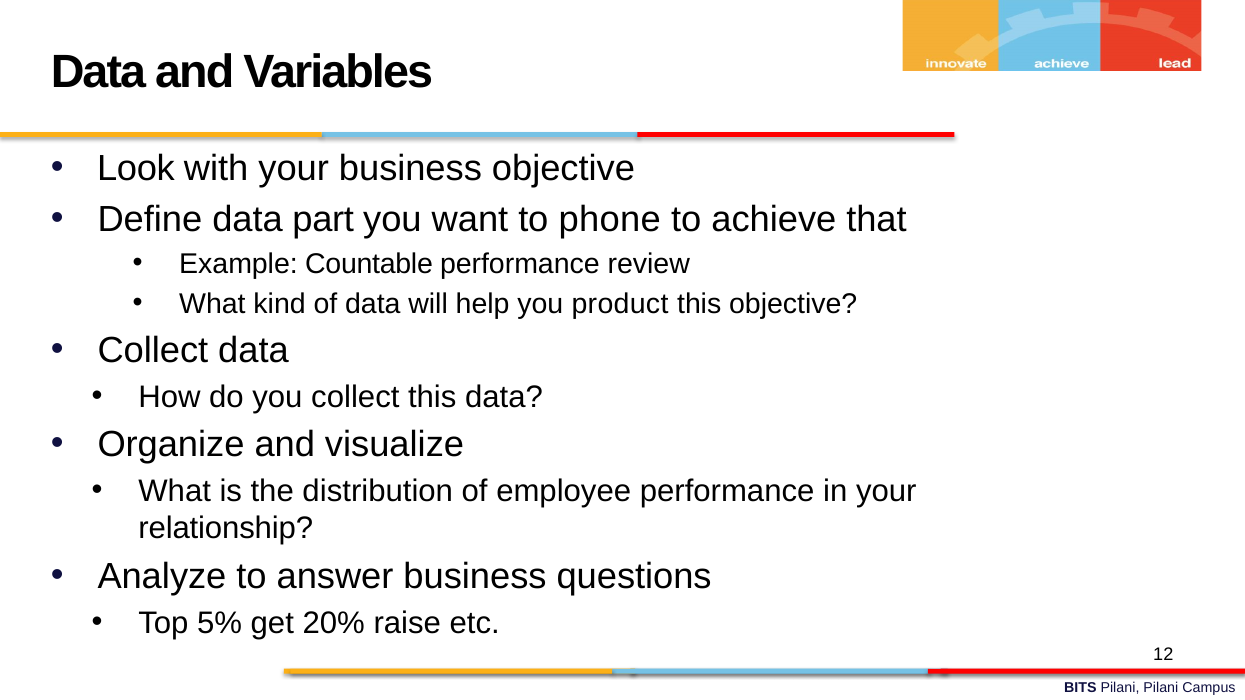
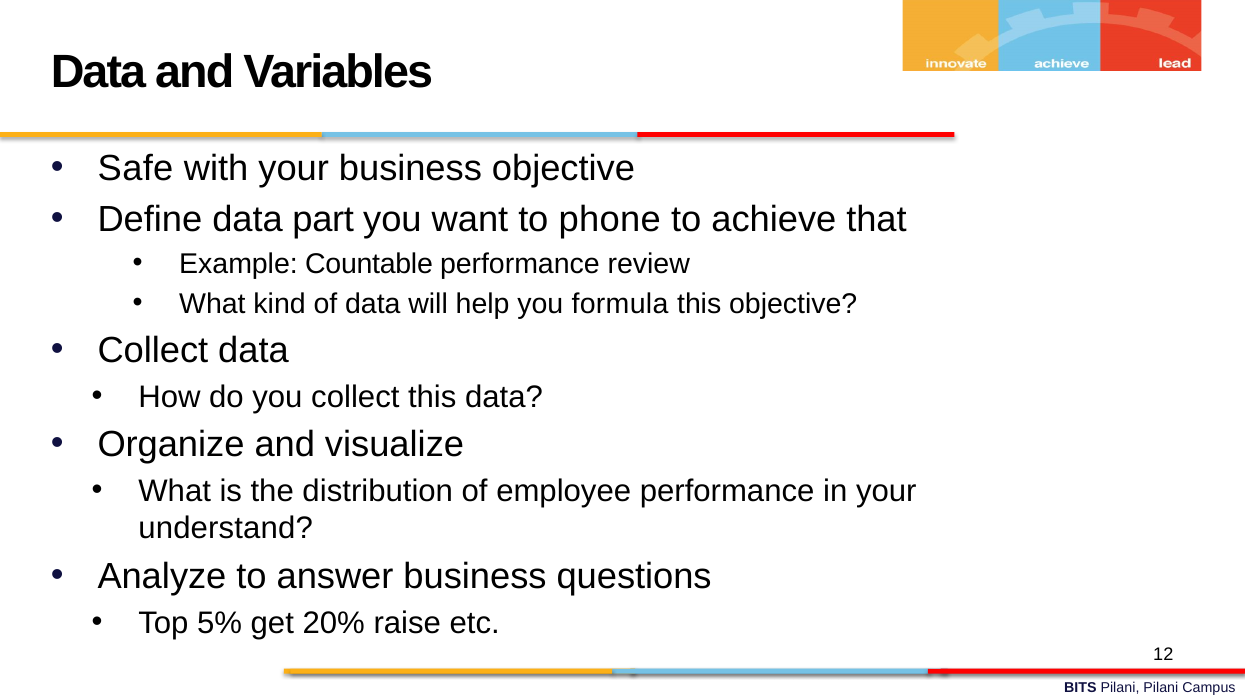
Look: Look -> Safe (136, 169)
product: product -> formula (620, 304)
relationship: relationship -> understand (226, 529)
